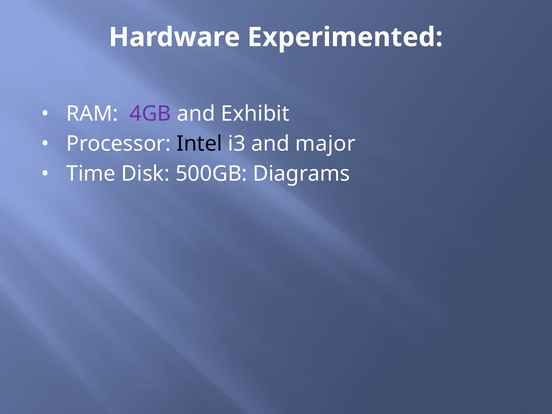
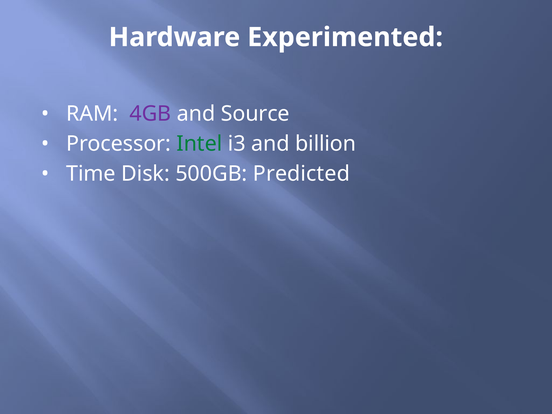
Exhibit: Exhibit -> Source (255, 114)
Intel colour: black -> green (199, 144)
major: major -> billion (326, 144)
Diagrams: Diagrams -> Predicted (301, 174)
